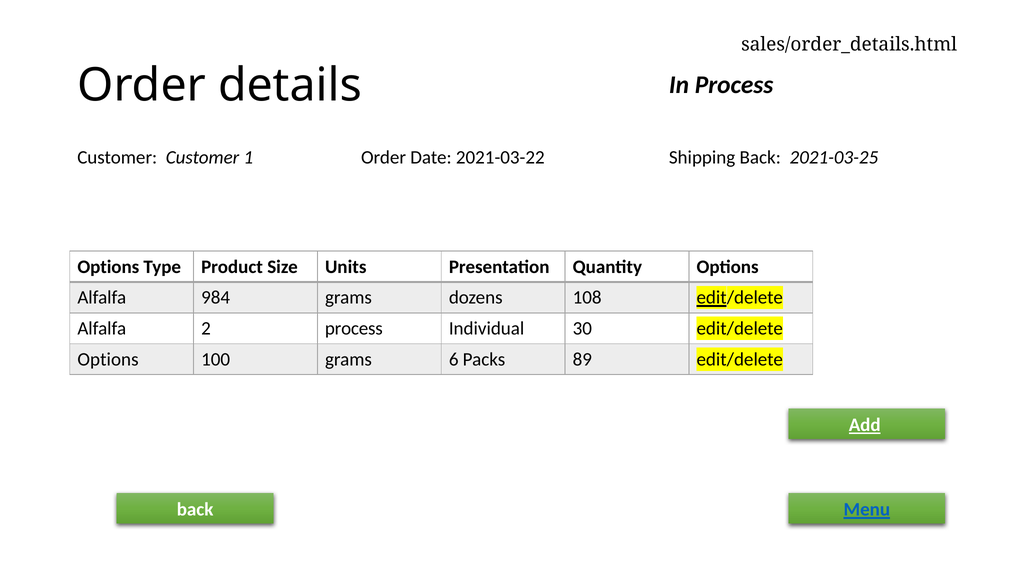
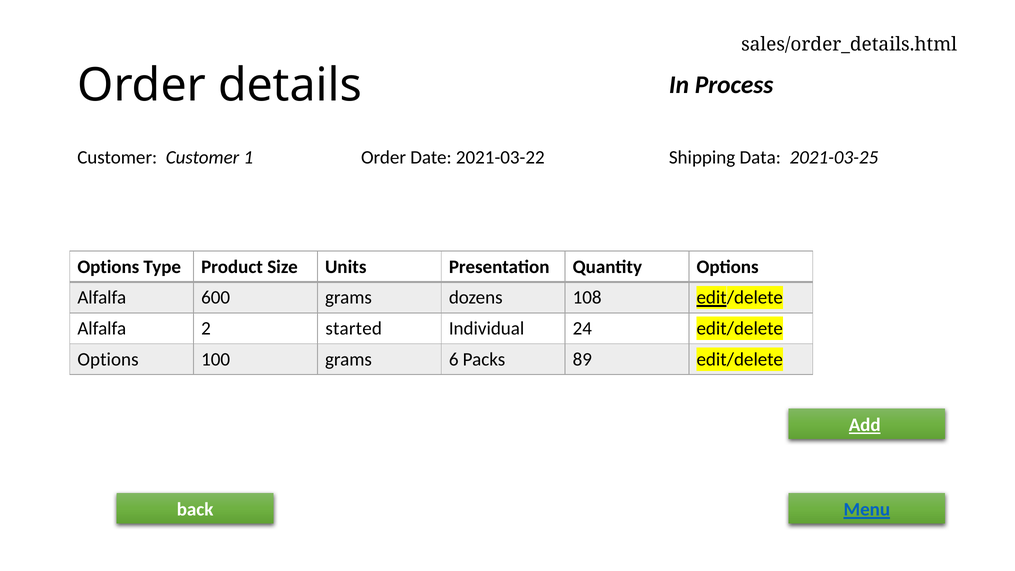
Shipping Back: Back -> Data (760, 157)
984: 984 -> 600 (216, 298)
2 process: process -> started (354, 328)
30: 30 -> 24 (582, 328)
